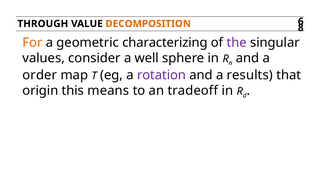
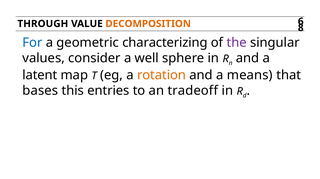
For colour: orange -> blue (32, 43)
order: order -> latent (40, 75)
rotation colour: purple -> orange (162, 75)
results: results -> means (250, 75)
origin: origin -> bases (40, 91)
means: means -> entries (108, 91)
